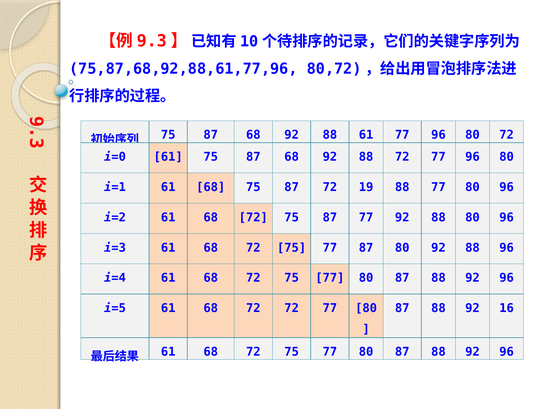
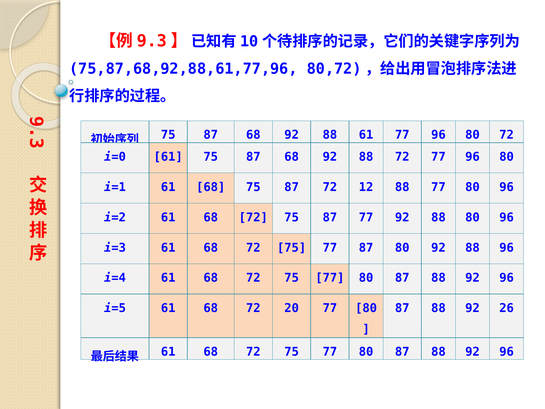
19: 19 -> 12 (366, 187)
72 72: 72 -> 20 (292, 308)
16: 16 -> 26 (507, 308)
